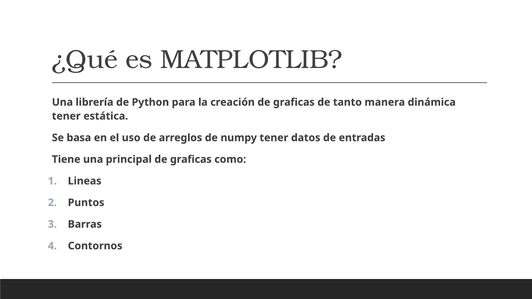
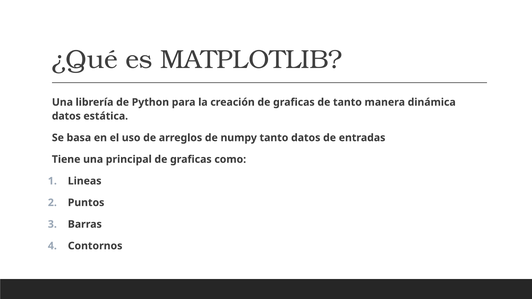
tener: tener -> datos (66, 116)
numpy tener: tener -> tanto (274, 138)
